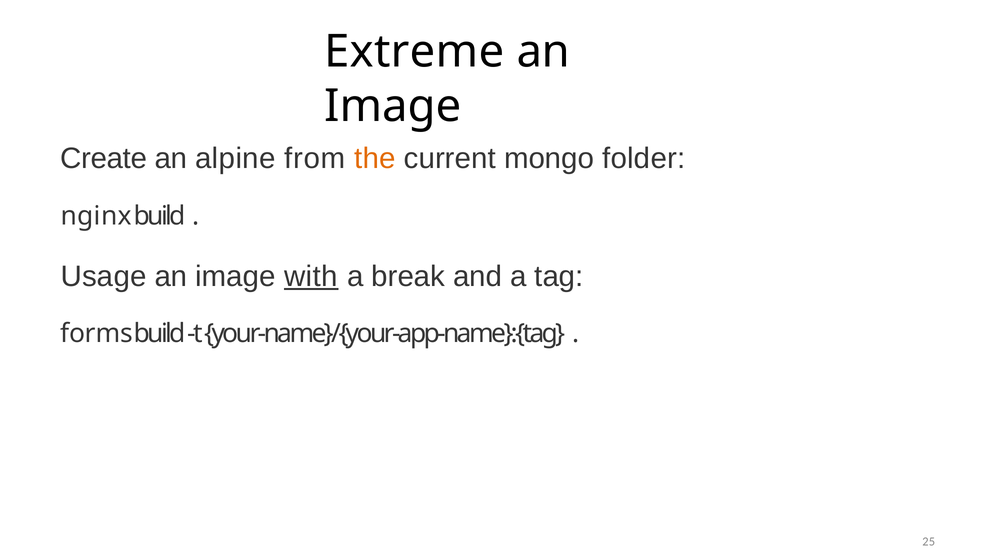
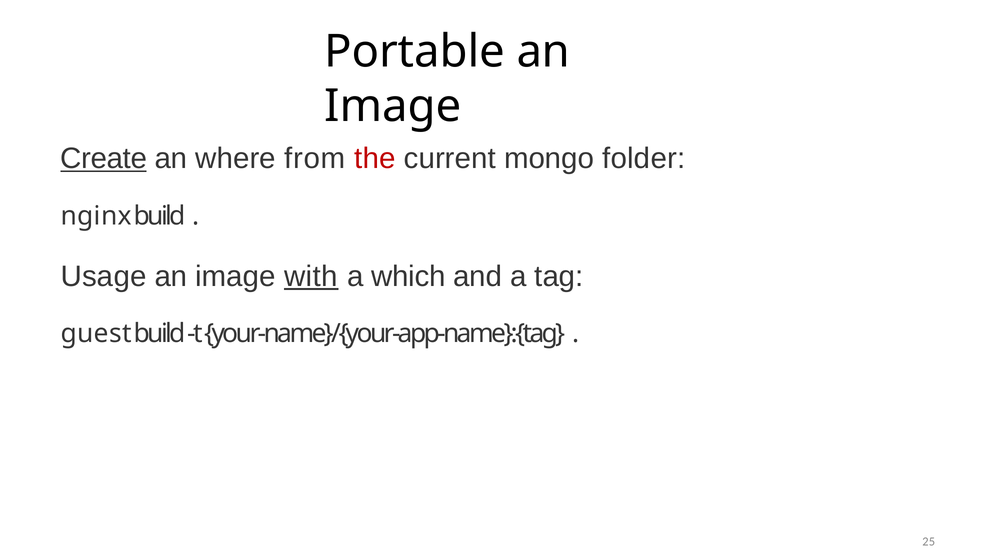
Extreme: Extreme -> Portable (415, 52)
Create underline: none -> present (104, 158)
alpine: alpine -> where (236, 158)
the colour: orange -> red (375, 158)
break: break -> which (408, 276)
forms: forms -> guest (96, 334)
